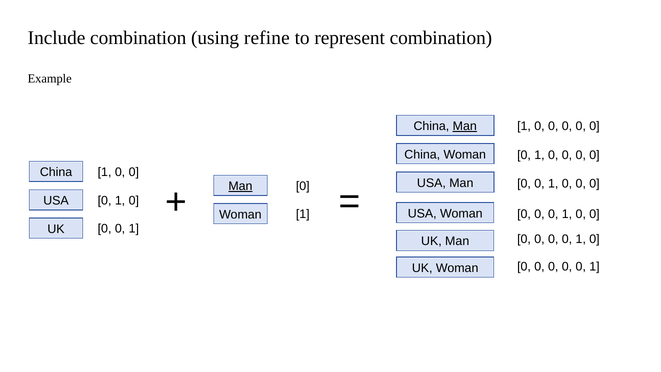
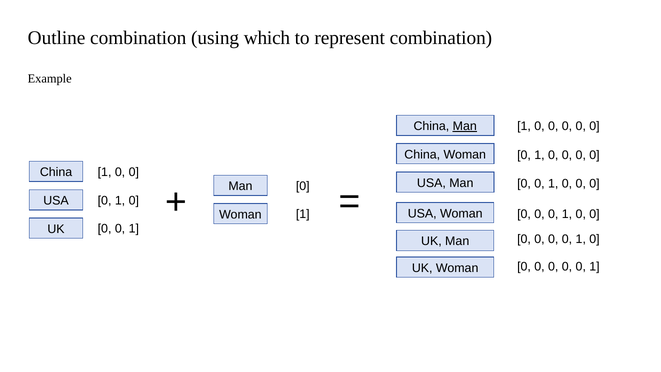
Include: Include -> Outline (57, 38)
refine: refine -> which (267, 38)
Man underline: present -> none (240, 186)
